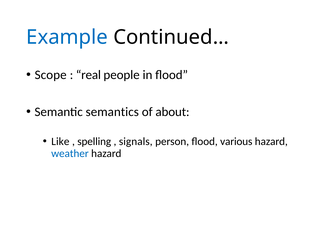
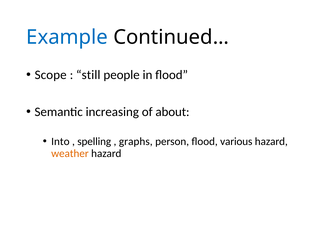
real: real -> still (88, 75)
semantics: semantics -> increasing (112, 112)
Like: Like -> Into (60, 142)
signals: signals -> graphs (136, 142)
weather colour: blue -> orange (70, 154)
